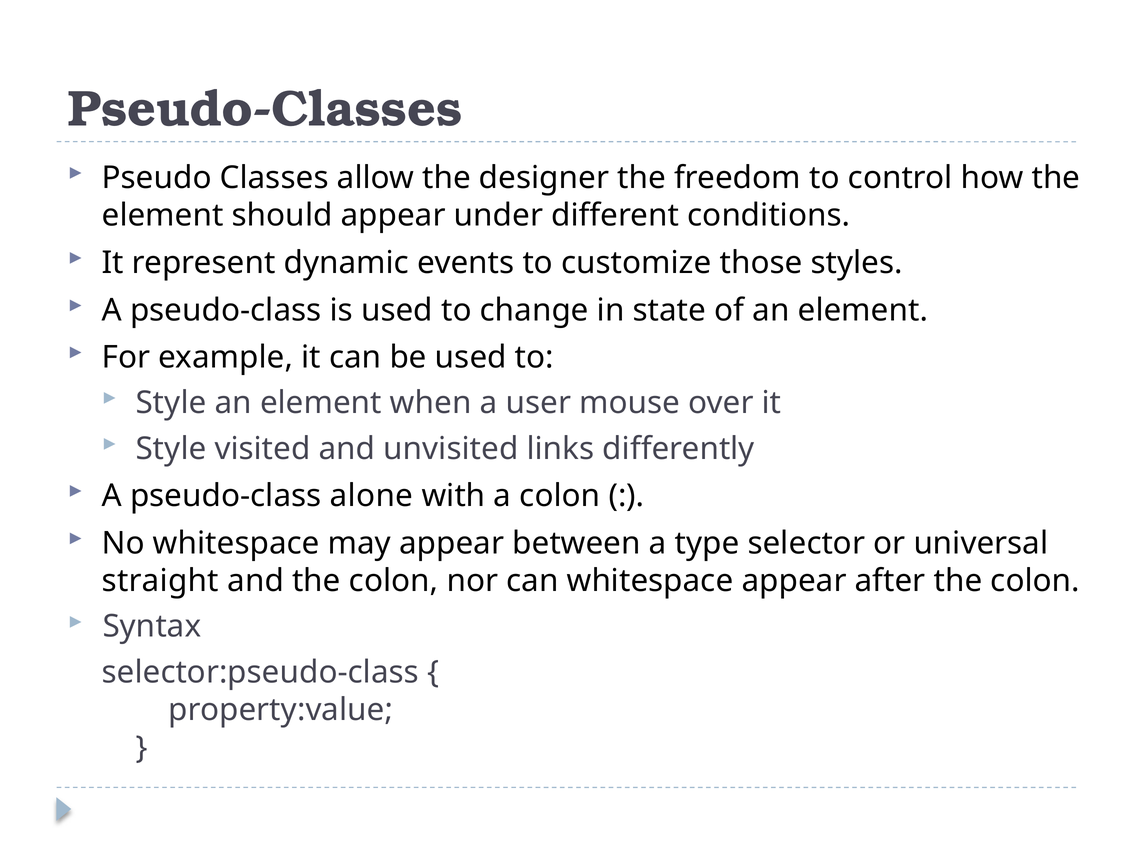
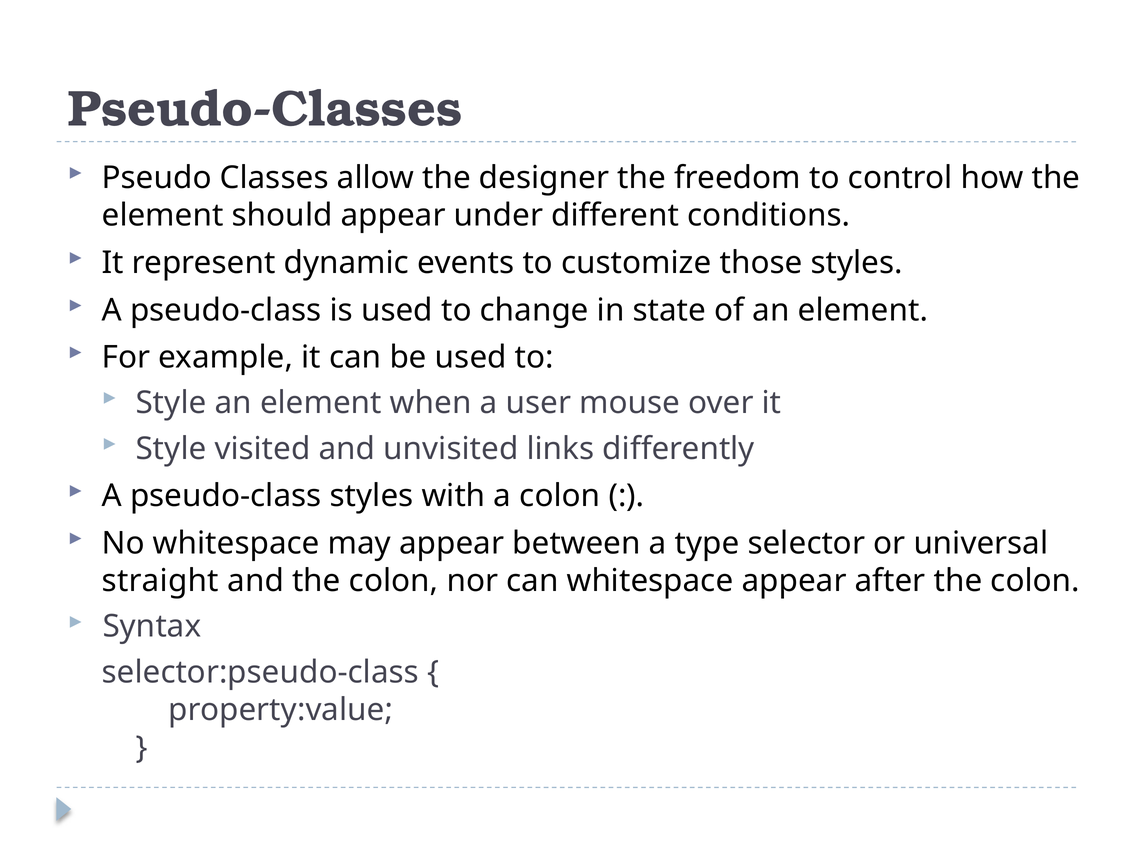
pseudo-class alone: alone -> styles (372, 496)
